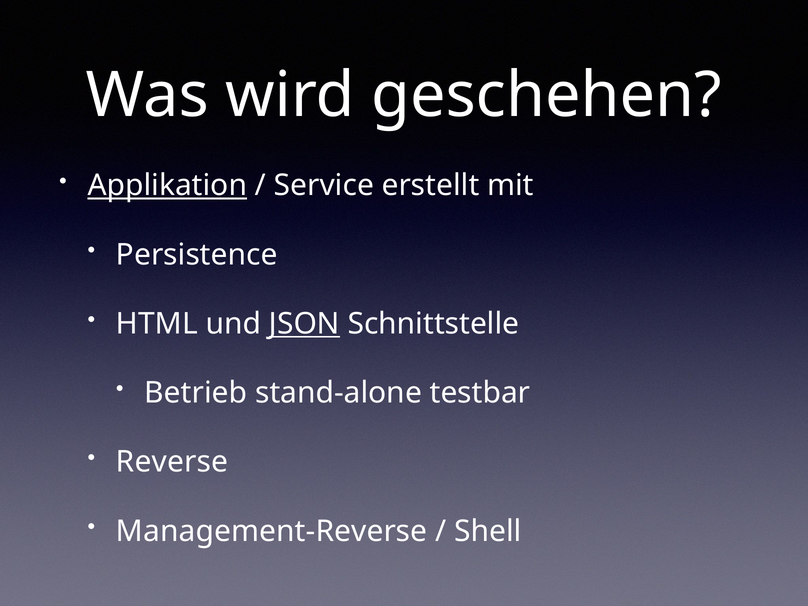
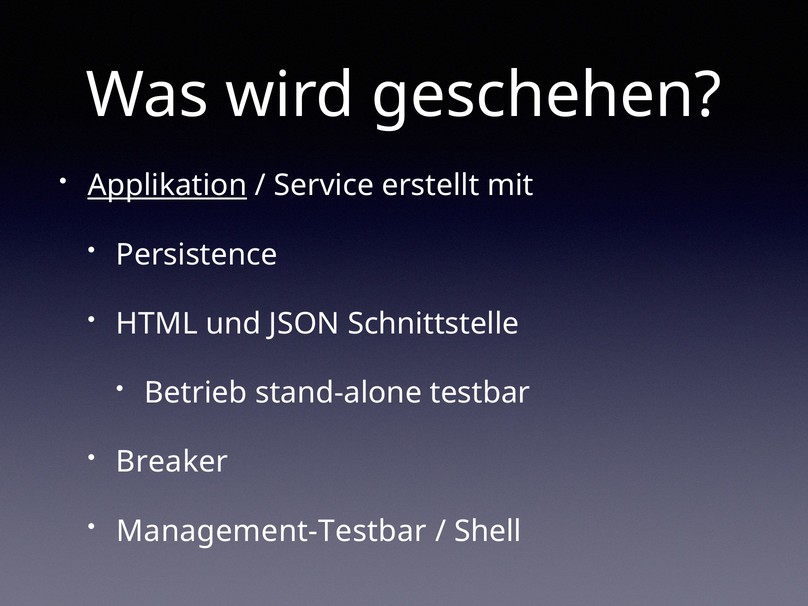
JSON underline: present -> none (304, 324)
Reverse: Reverse -> Breaker (172, 462)
Management-Reverse: Management-Reverse -> Management-Testbar (272, 531)
